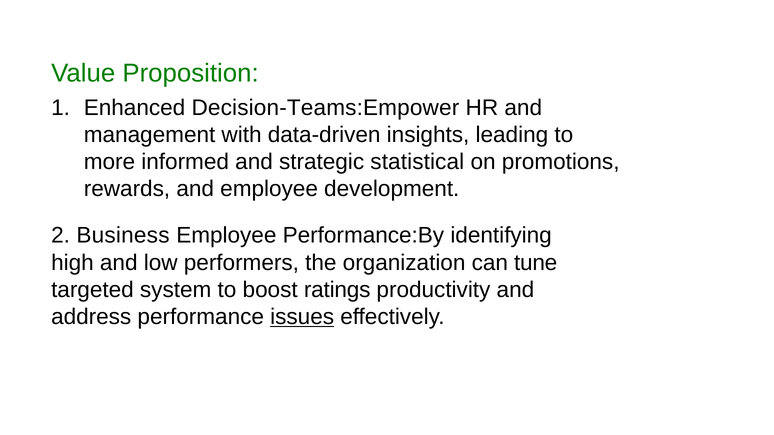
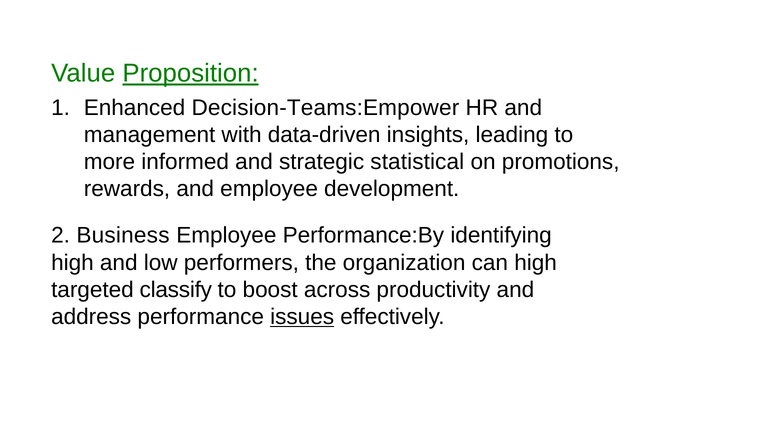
Proposition underline: none -> present (191, 73)
can tune: tune -> high (536, 263)
system: system -> classify (176, 290)
ratings: ratings -> across (337, 290)
